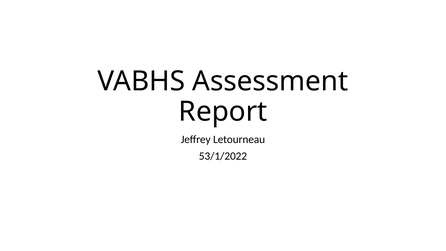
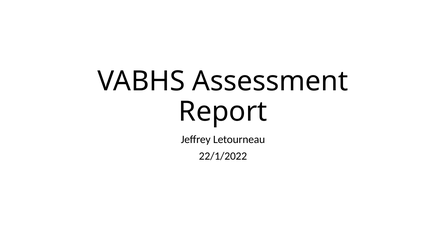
53/1/2022: 53/1/2022 -> 22/1/2022 (223, 156)
